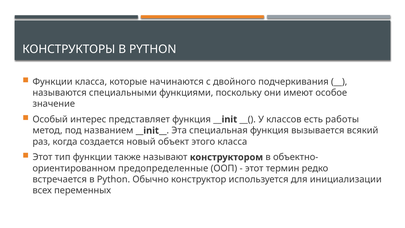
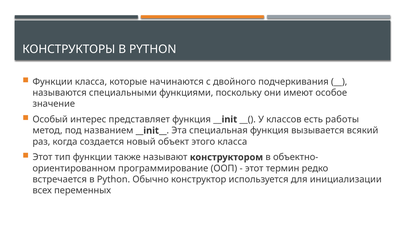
предопределенные: предопределенные -> программирование (163, 168)
